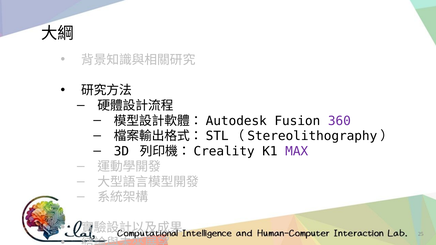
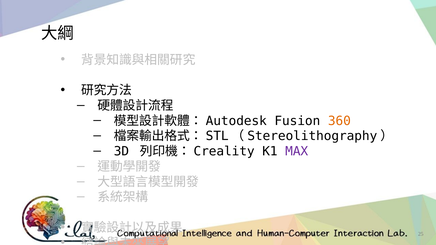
360 colour: purple -> orange (339, 121)
